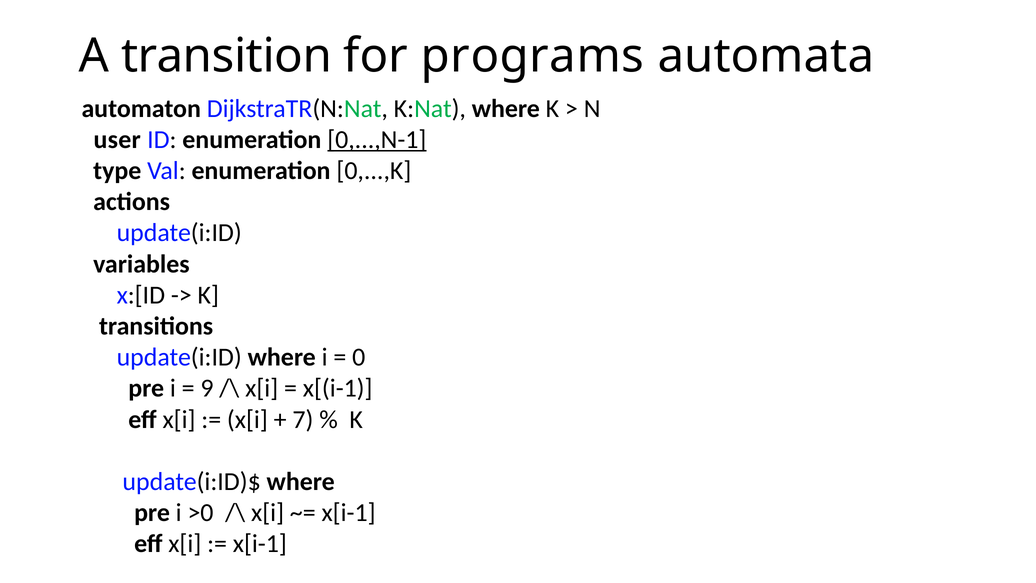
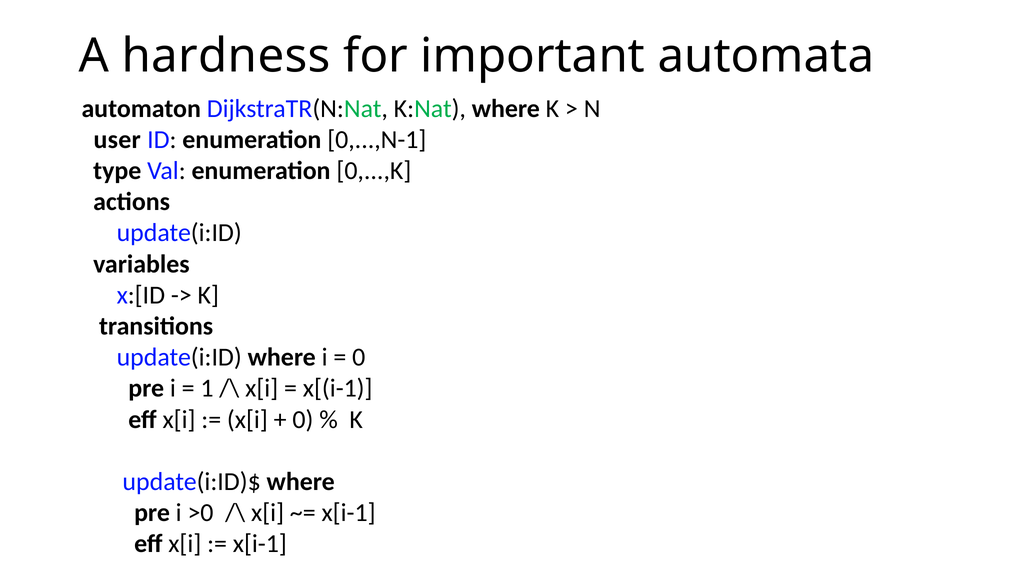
transition: transition -> hardness (226, 56)
programs: programs -> important (533, 56)
0,...,N-1 underline: present -> none (377, 140)
9: 9 -> 1 (207, 388)
7: 7 -> 0 (303, 419)
